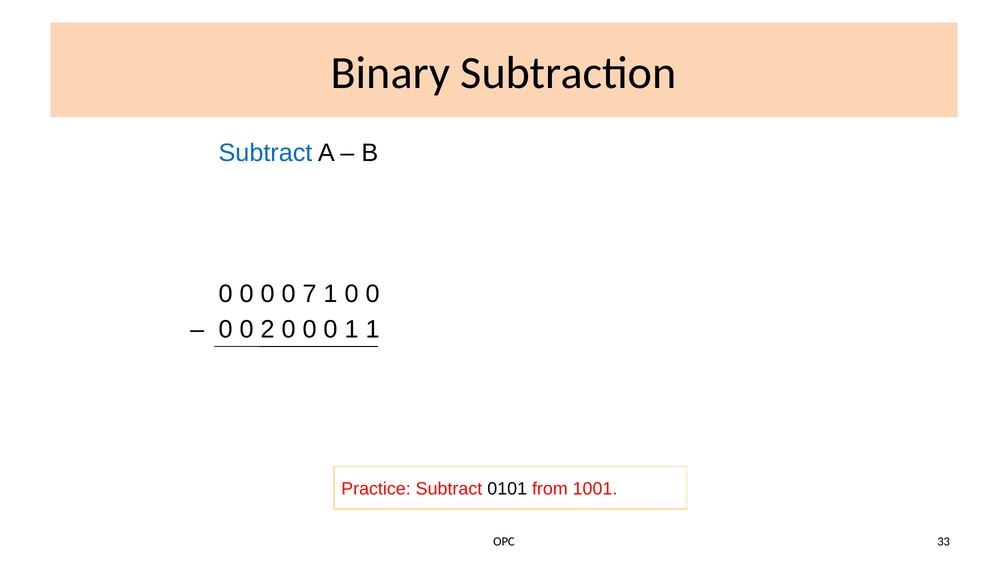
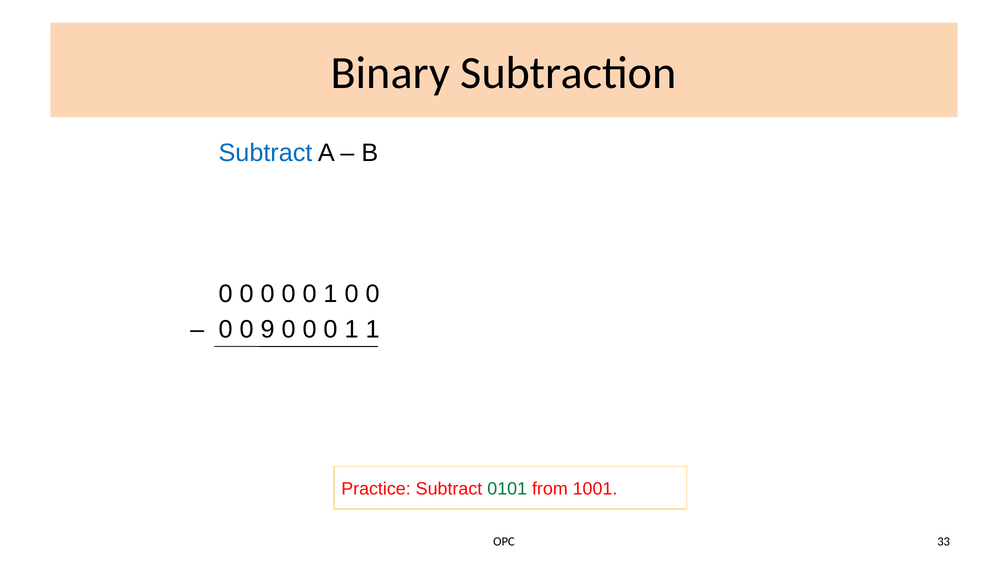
7: 7 -> 0 (310, 294)
2: 2 -> 9 (268, 329)
0101 colour: black -> green (507, 489)
